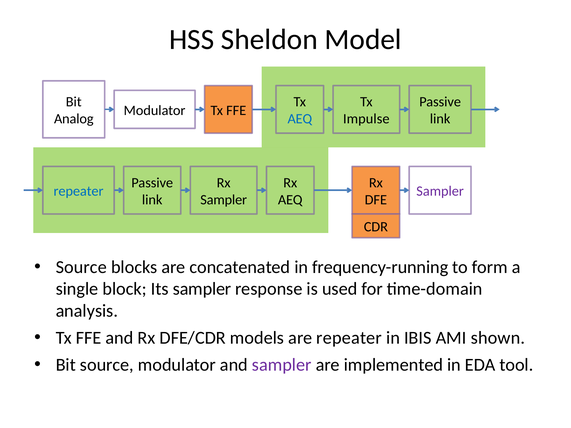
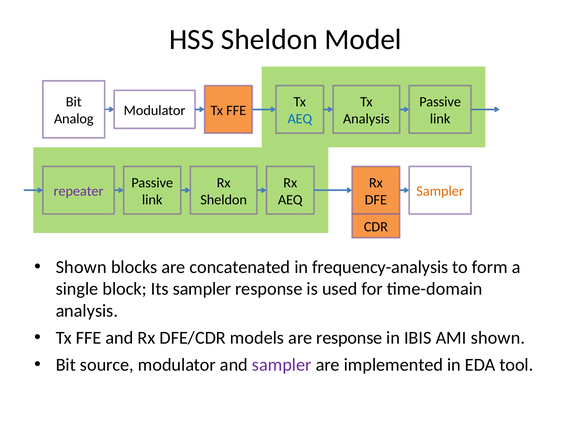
Impulse: Impulse -> Analysis (366, 119)
repeater colour: blue -> purple (79, 191)
Sampler colour: purple -> orange (440, 191)
Sampler: Sampler -> Sheldon (224, 200)
Source: Source -> Shown (81, 267)
frequency-running: frequency-running -> frequency-analysis (380, 267)
are repeater: repeater -> response (349, 338)
